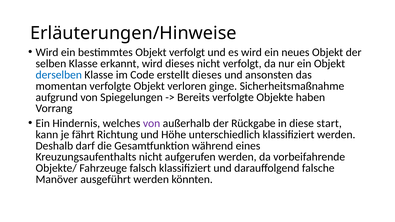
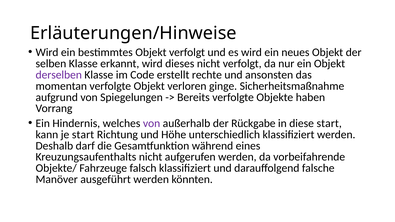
derselben colour: blue -> purple (59, 75)
erstellt dieses: dieses -> rechte (207, 75)
je fährt: fährt -> start (83, 135)
